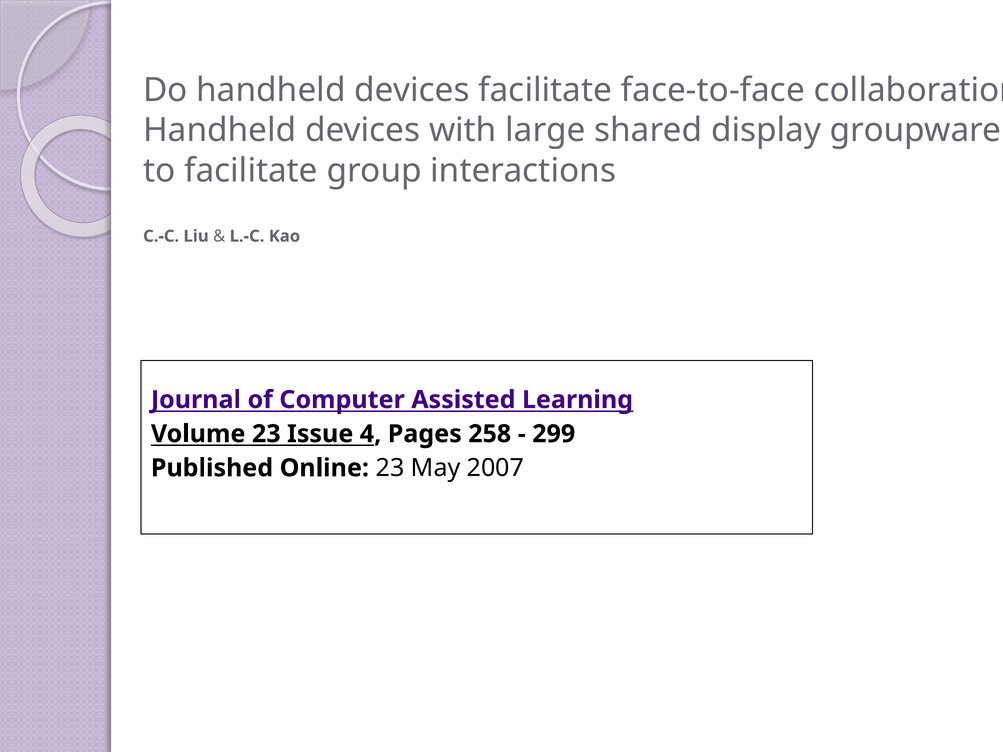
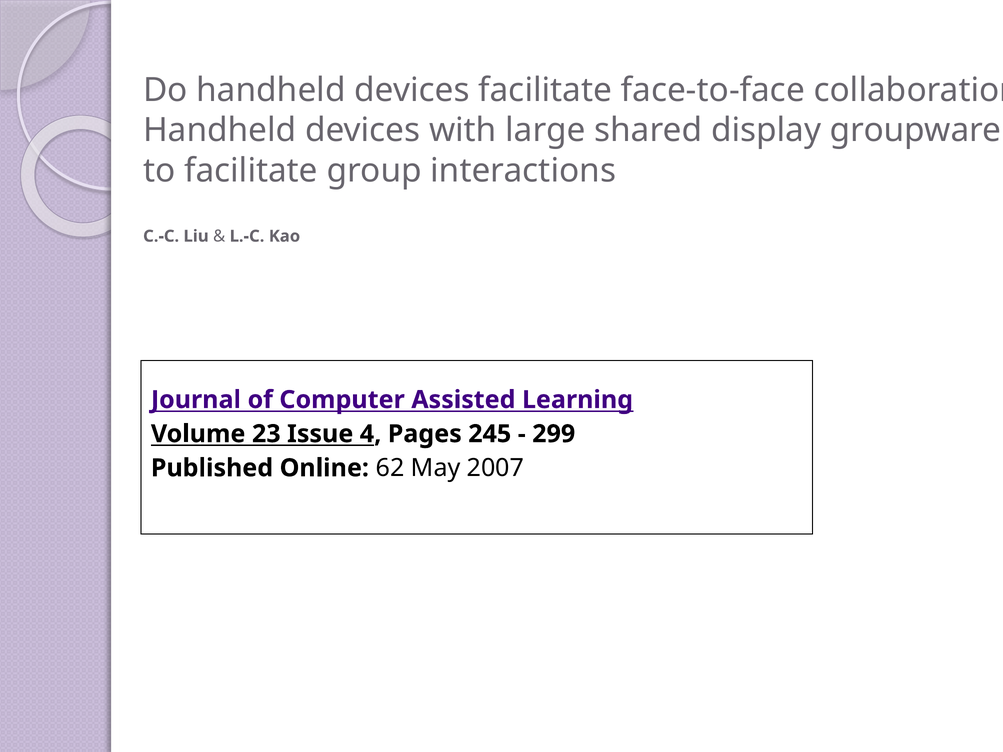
258: 258 -> 245 (490, 434)
Online 23: 23 -> 62 (390, 468)
